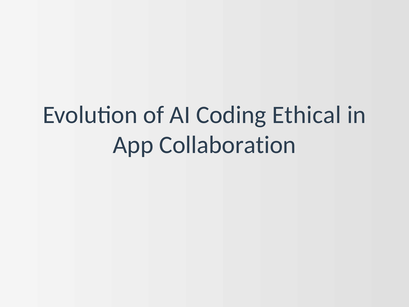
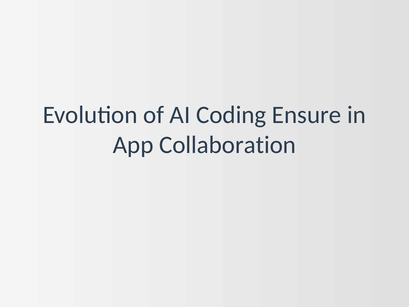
Ethical: Ethical -> Ensure (307, 115)
